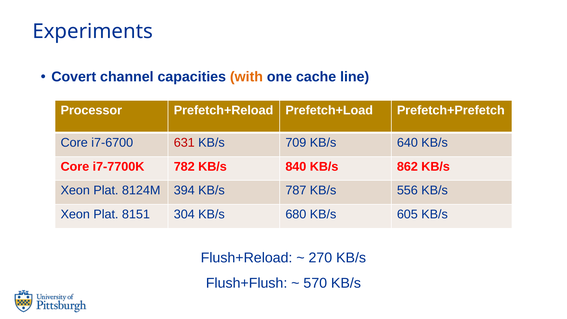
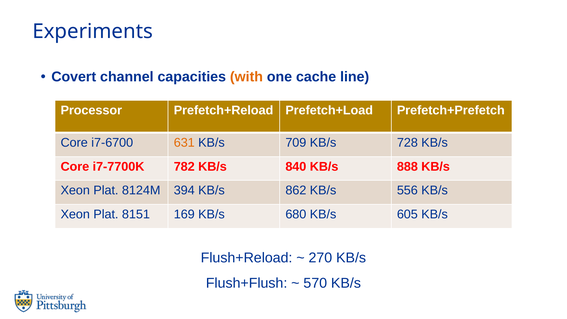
631 colour: red -> orange (184, 143)
640: 640 -> 728 (407, 143)
862: 862 -> 888 (407, 167)
787: 787 -> 862 (296, 190)
304: 304 -> 169 (184, 214)
